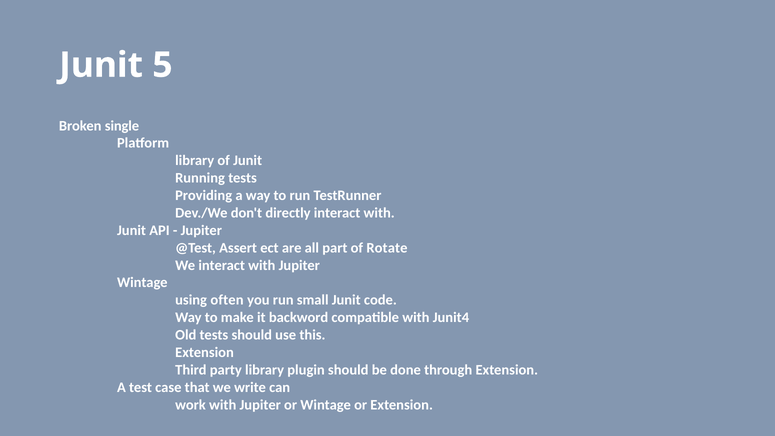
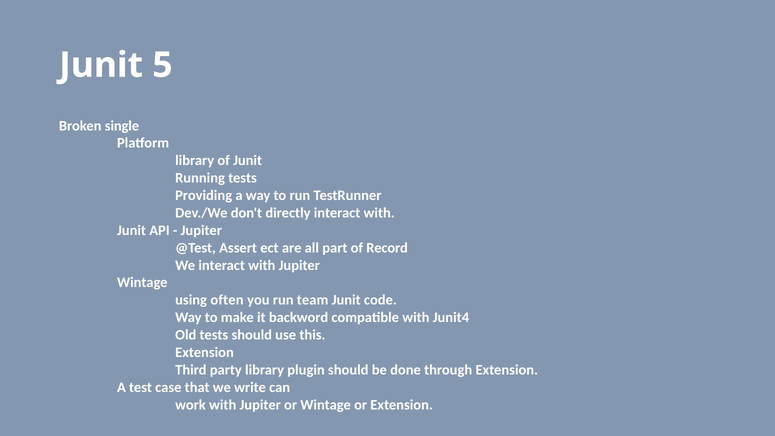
Rotate: Rotate -> Record (387, 248)
small: small -> team (313, 300)
